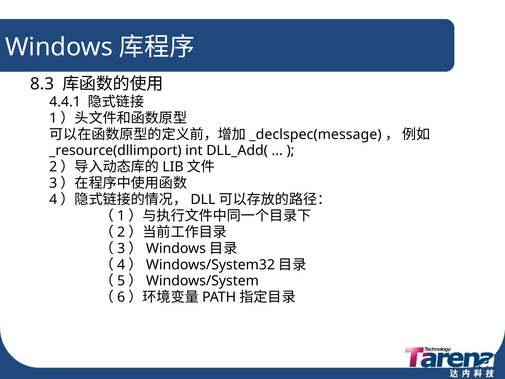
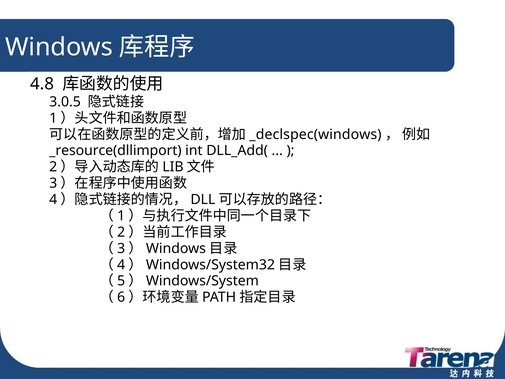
8.3: 8.3 -> 4.8 (42, 84)
4.4.1: 4.4.1 -> 3.0.5 (65, 102)
_declspec(message: _declspec(message -> _declspec(windows (315, 134)
